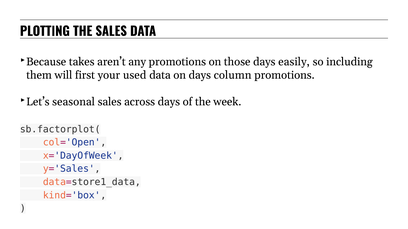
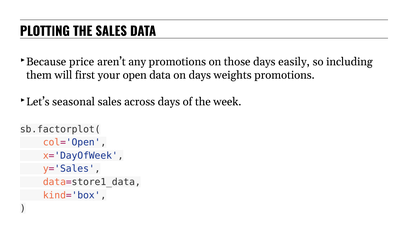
takes: takes -> price (82, 62)
used: used -> open (135, 75)
column: column -> weights (233, 75)
